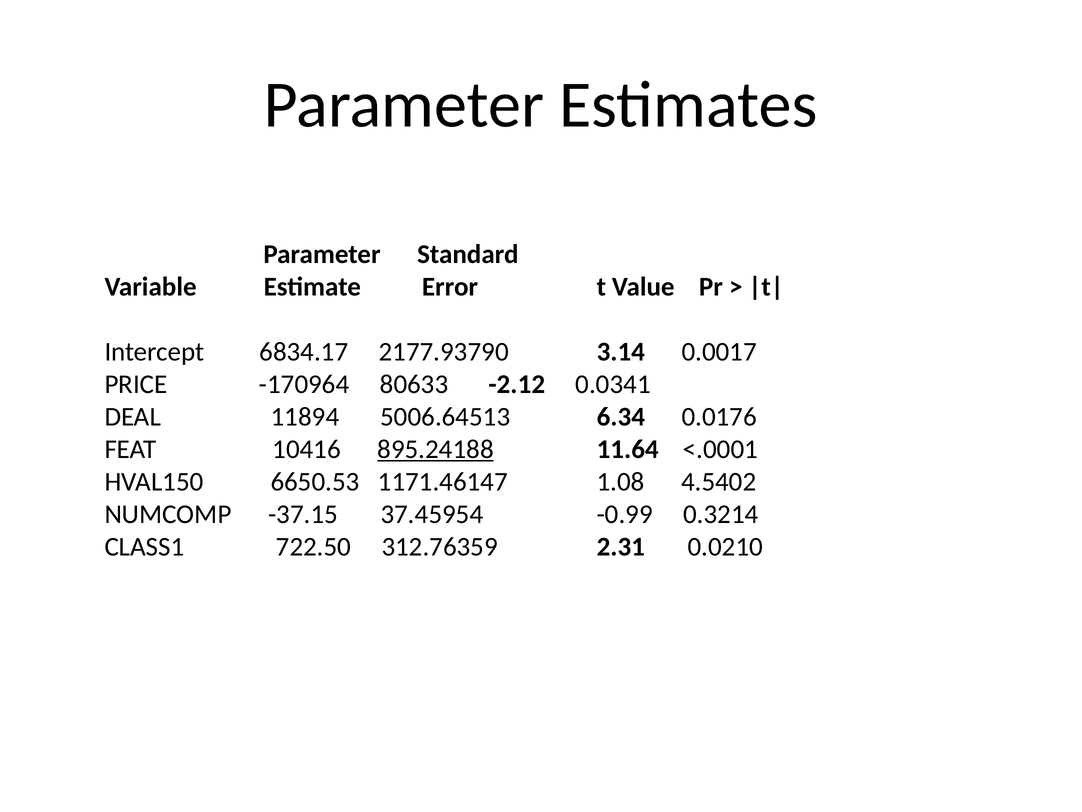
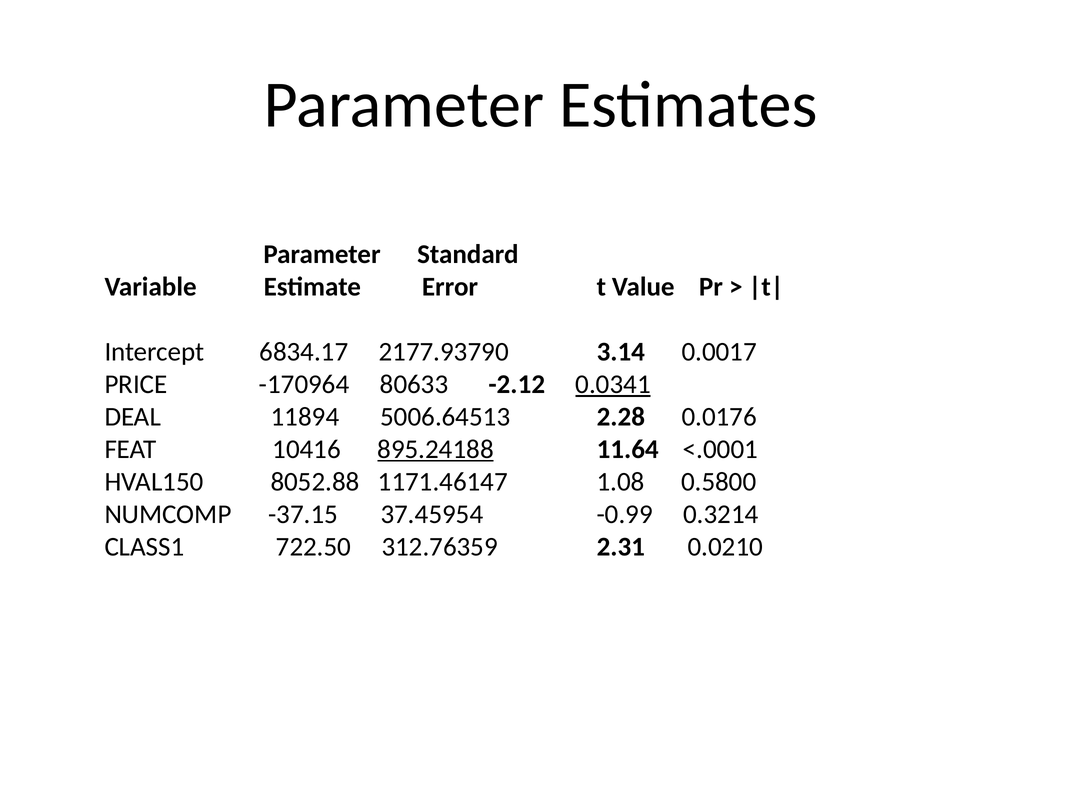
0.0341 underline: none -> present (613, 384)
6.34: 6.34 -> 2.28 (621, 417)
6650.53: 6650.53 -> 8052.88 (315, 481)
4.5402: 4.5402 -> 0.5800 (719, 481)
